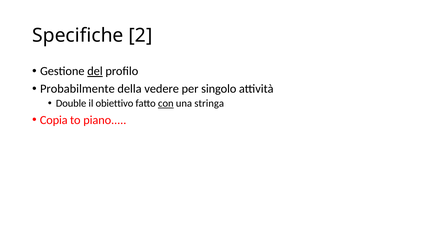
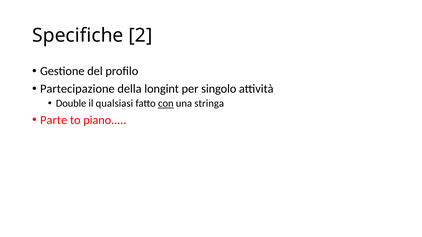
del underline: present -> none (95, 71)
Probabilmente: Probabilmente -> Partecipazione (77, 89)
vedere: vedere -> longint (162, 89)
obiettivo: obiettivo -> qualsiasi (114, 104)
Copia: Copia -> Parte (54, 120)
